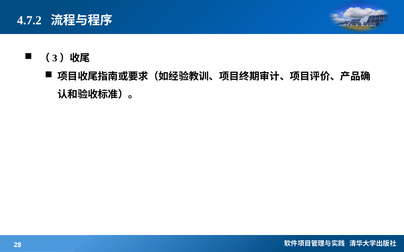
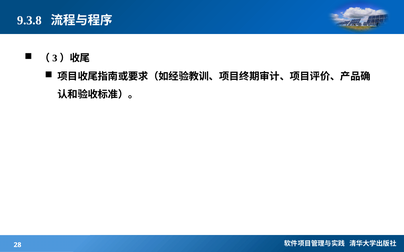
4.7.2: 4.7.2 -> 9.3.8 (29, 21)
